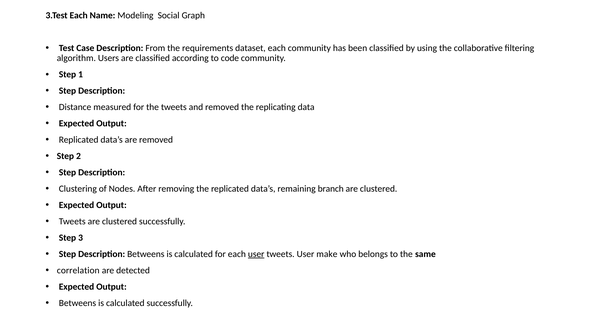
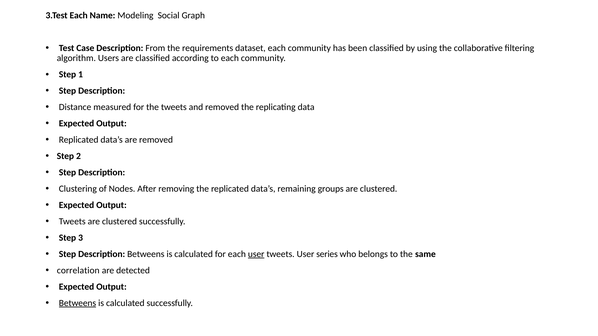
to code: code -> each (230, 58)
branch: branch -> groups (331, 189)
make: make -> series (327, 254)
Betweens underline: none -> present (78, 303)
